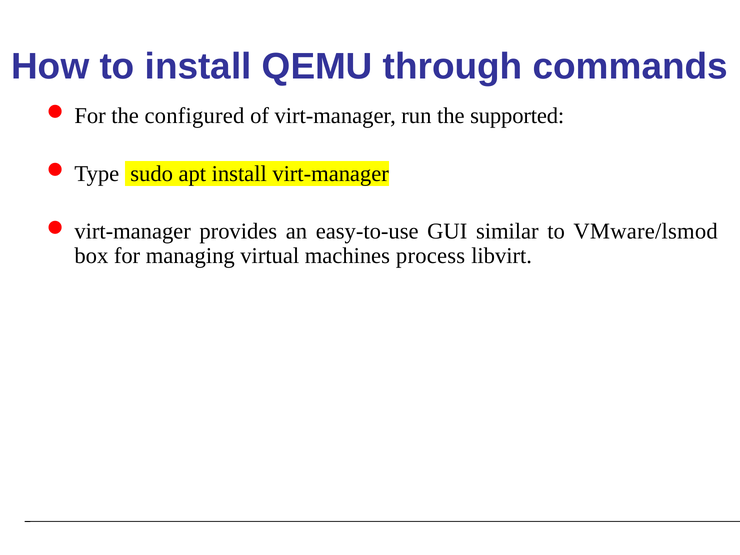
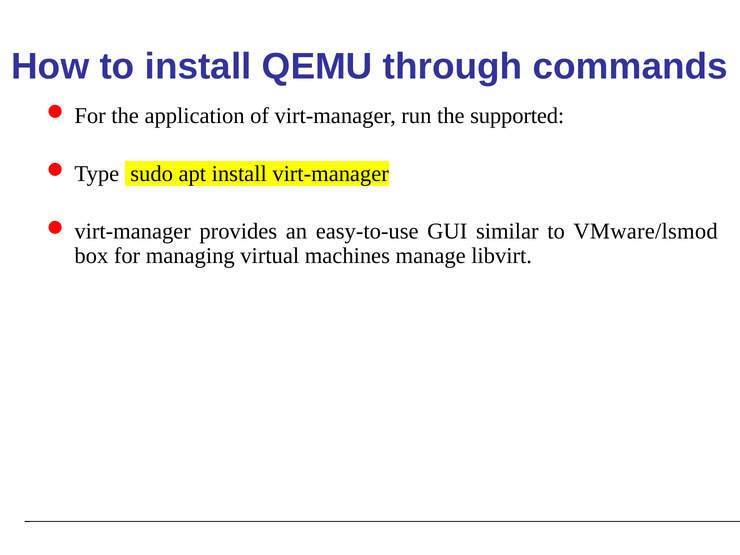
configured: configured -> application (195, 116)
process: process -> manage (431, 256)
